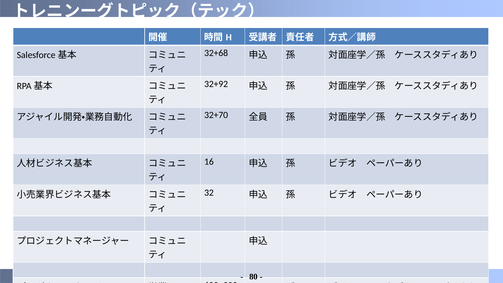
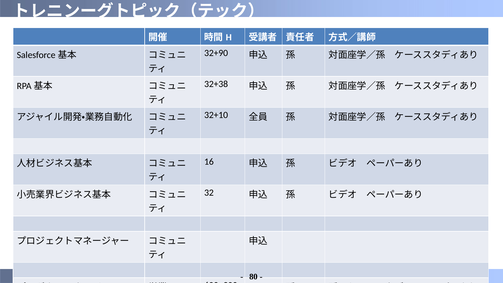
32+68: 32+68 -> 32+90 (216, 53)
32+92: 32+92 -> 32+38 (216, 84)
32+70: 32+70 -> 32+10 (216, 115)
